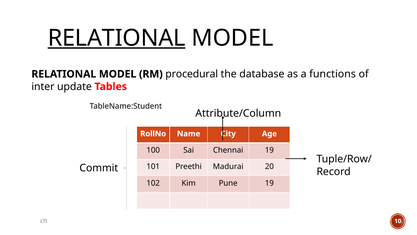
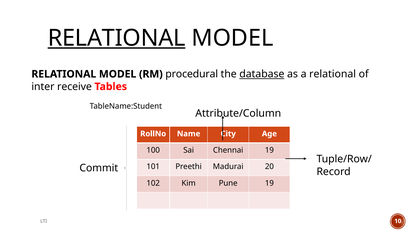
database underline: none -> present (262, 74)
a functions: functions -> relational (333, 74)
update: update -> receive (74, 86)
